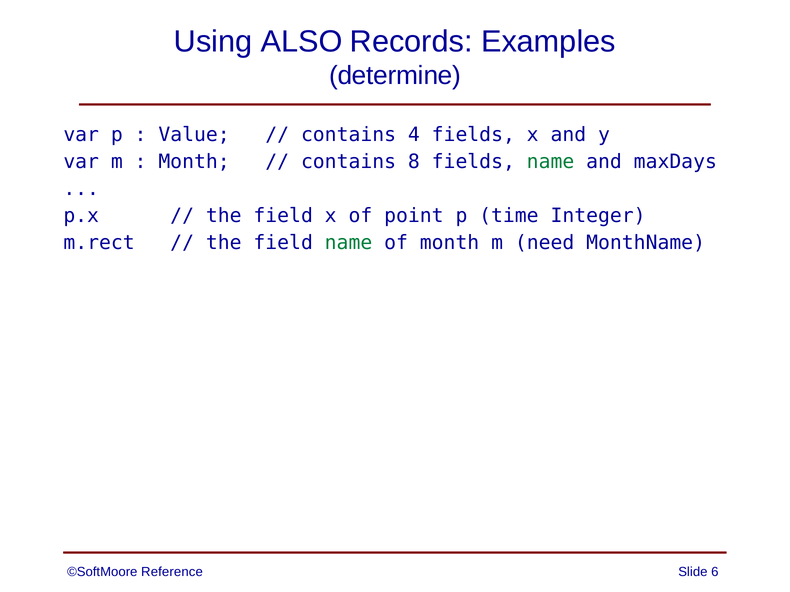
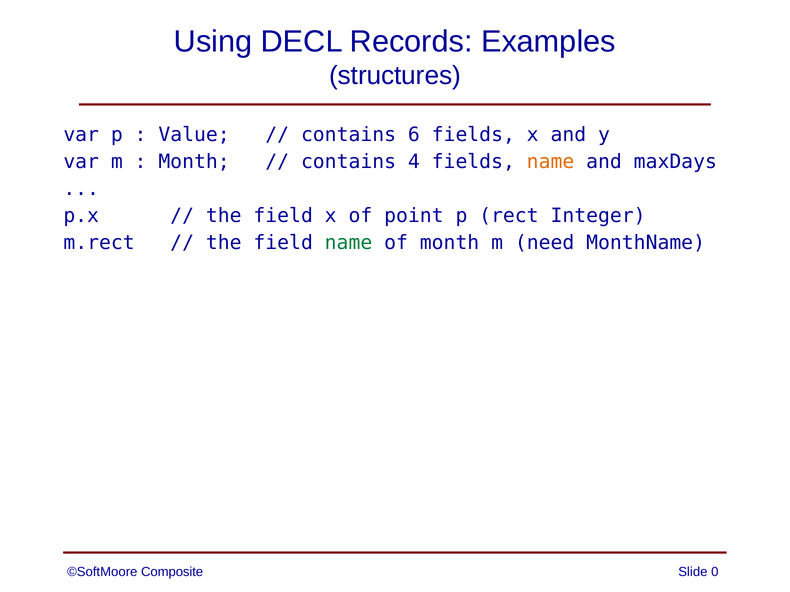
ALSO: ALSO -> DECL (302, 42)
determine: determine -> structures (395, 76)
4: 4 -> 6 (414, 135)
8: 8 -> 4 (414, 162)
name colour: green -> orange (551, 162)
time: time -> rect (509, 216)
Reference: Reference -> Composite (172, 572)
6: 6 -> 0 (715, 572)
